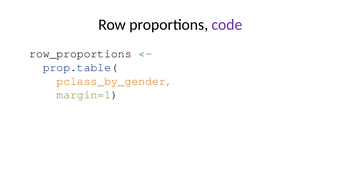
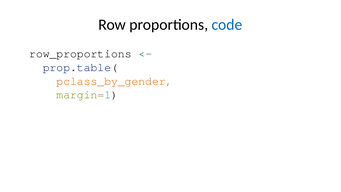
code colour: purple -> blue (227, 25)
